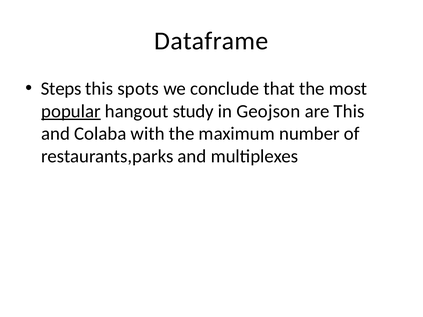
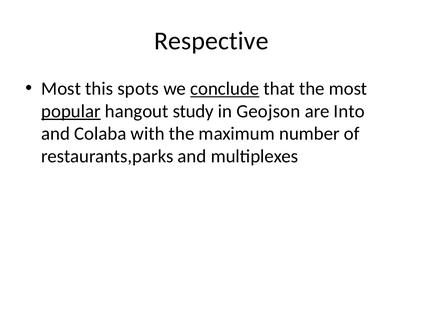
Dataframe: Dataframe -> Respective (211, 41)
Steps: Steps -> Most (61, 89)
conclude underline: none -> present (225, 89)
are This: This -> Into (349, 111)
